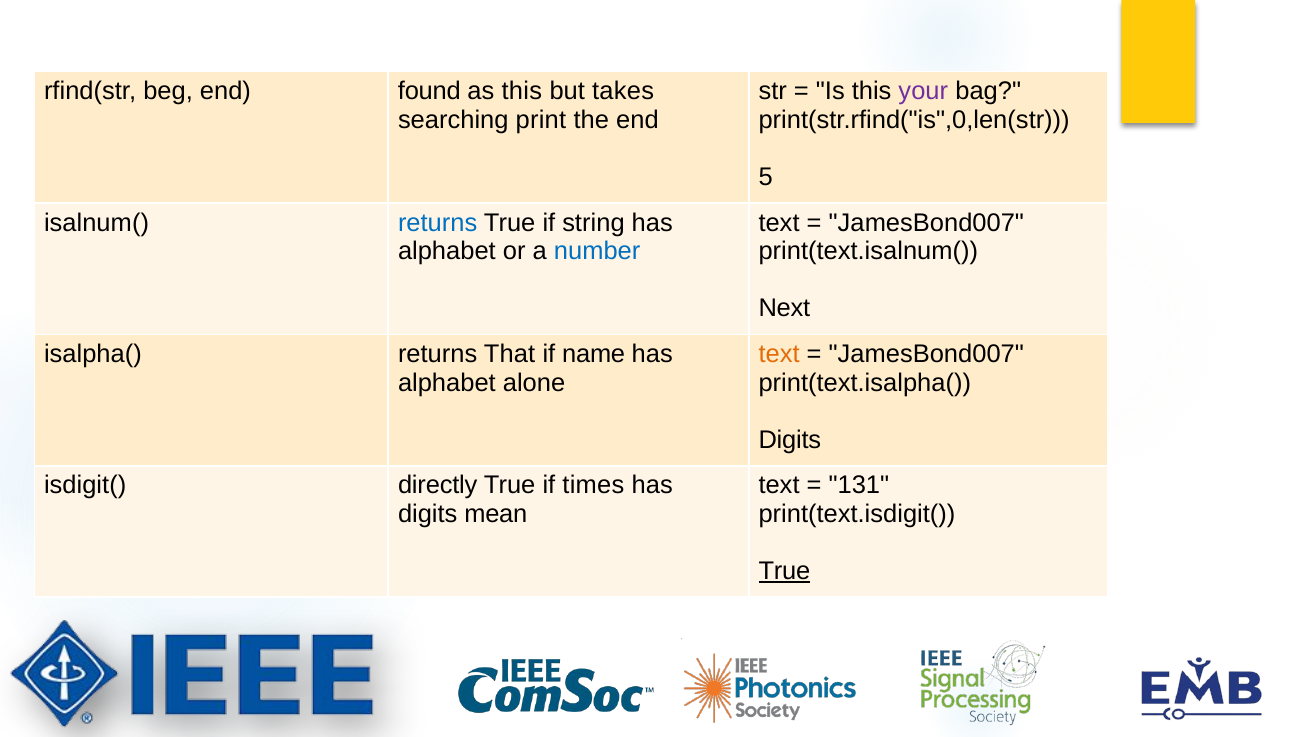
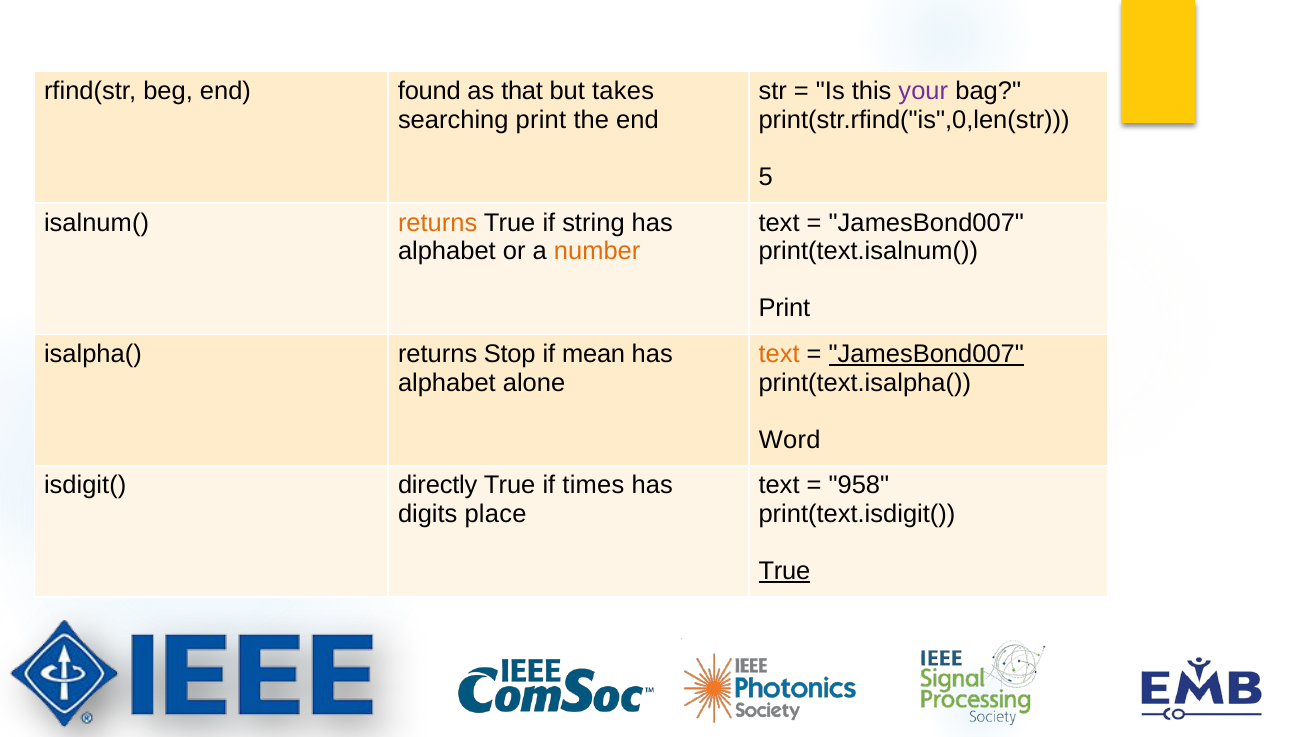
as this: this -> that (522, 91)
returns colour: blue -> orange (438, 223)
number colour: blue -> orange (597, 251)
Next: Next -> Print (784, 308)
That: That -> Stop (510, 354)
name: name -> mean (594, 354)
JamesBond007 underline: none -> present (926, 354)
Digits: Digits -> Word (790, 440)
131: 131 -> 958 (859, 485)
mean: mean -> place (496, 514)
